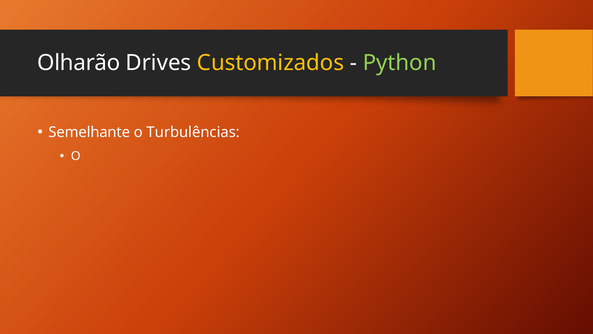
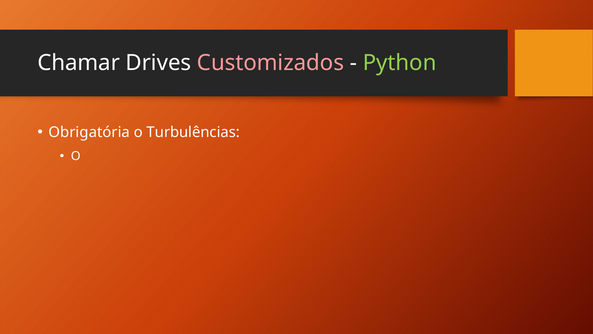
Olharão: Olharão -> Chamar (79, 63)
Customizados colour: yellow -> pink (270, 63)
Semelhante: Semelhante -> Obrigatória (89, 132)
